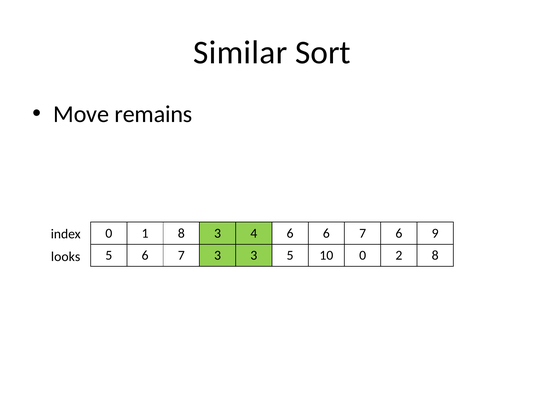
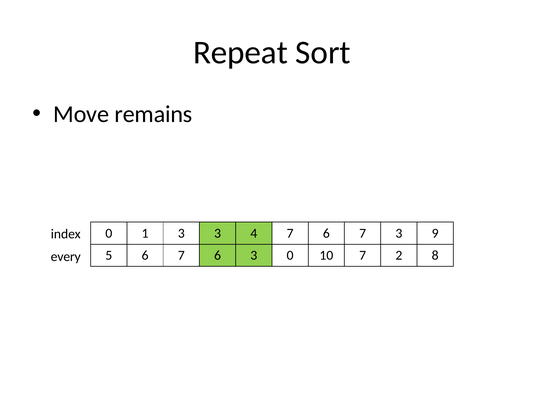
Similar: Similar -> Repeat (240, 53)
1 8: 8 -> 3 (181, 233)
4 6: 6 -> 7 (290, 233)
7 6: 6 -> 3 (399, 233)
6 7 3: 3 -> 6 (218, 255)
3 5: 5 -> 0 (290, 255)
10 0: 0 -> 7 (363, 255)
looks: looks -> every (66, 257)
